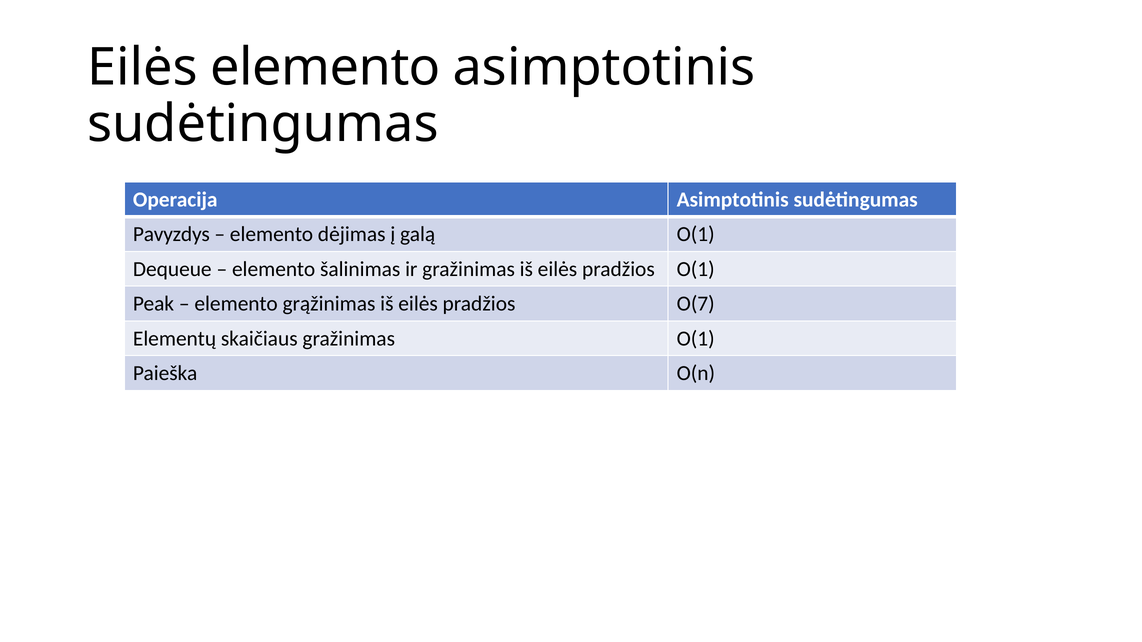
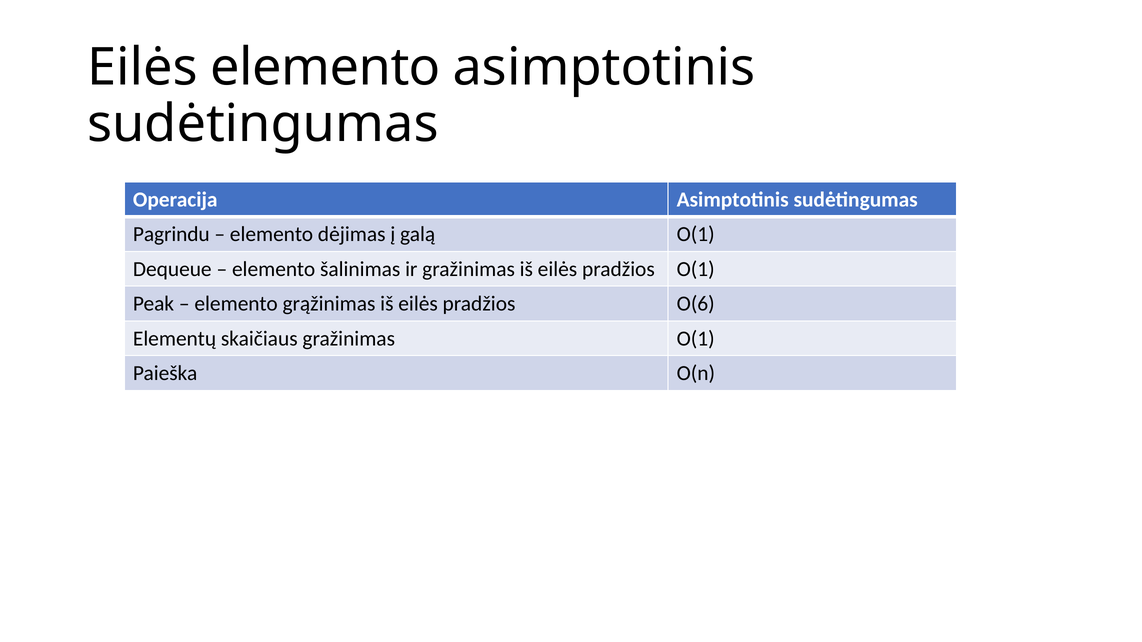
Pavyzdys: Pavyzdys -> Pagrindu (171, 235)
O(7: O(7 -> O(6 (696, 304)
